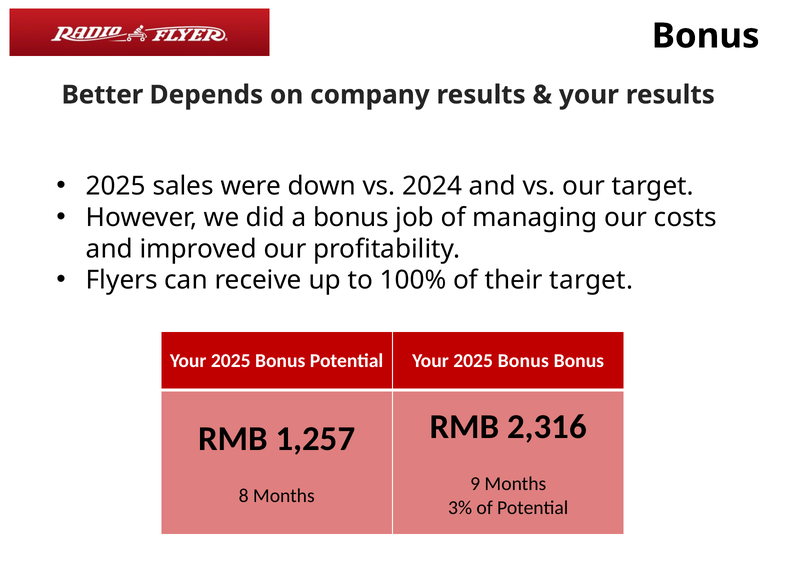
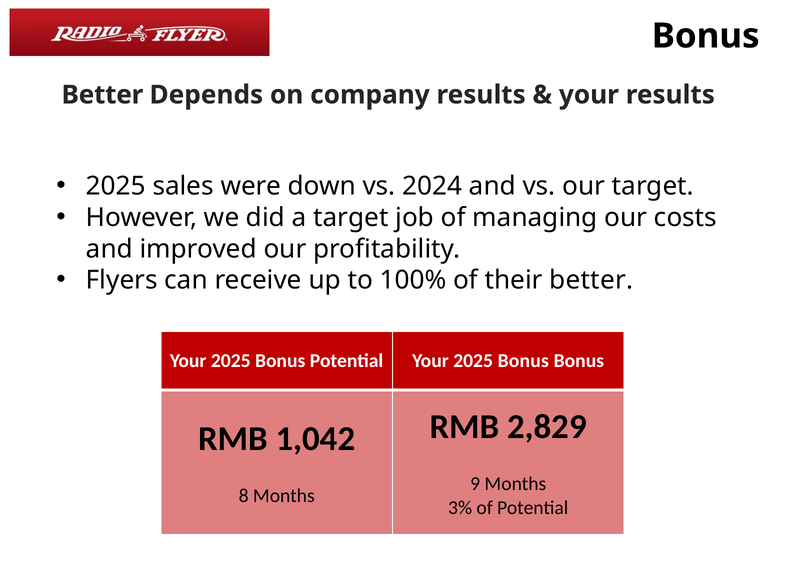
a bonus: bonus -> target (351, 218)
their target: target -> better (591, 281)
2,316: 2,316 -> 2,829 (547, 427)
1,257: 1,257 -> 1,042 (315, 439)
